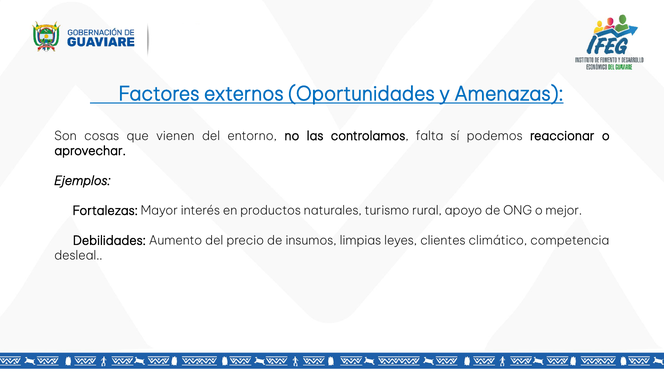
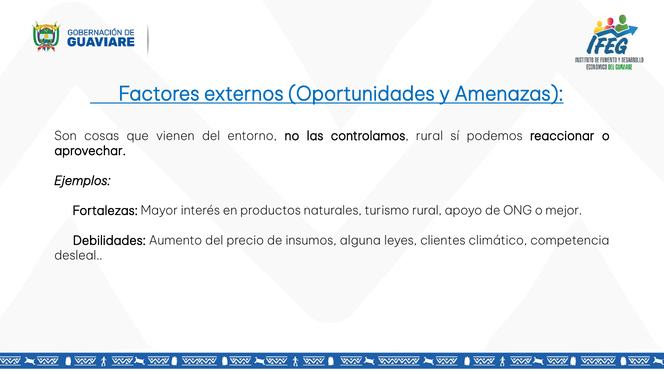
controlamos falta: falta -> rural (430, 136)
limpias: limpias -> alguna (360, 240)
